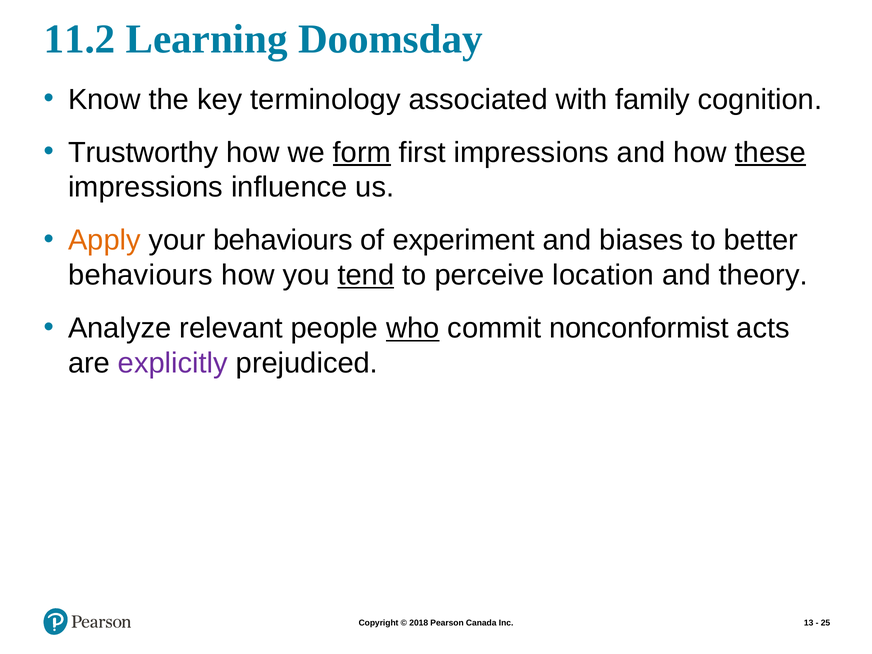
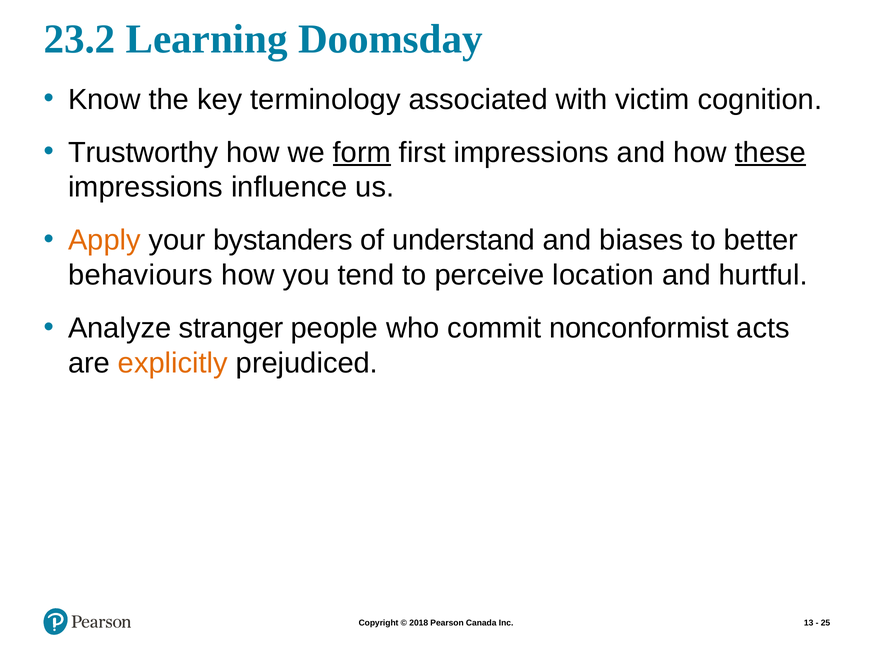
11.2: 11.2 -> 23.2 (80, 39)
family: family -> victim (653, 99)
your behaviours: behaviours -> bystanders (283, 240)
experiment: experiment -> understand (464, 240)
tend underline: present -> none (366, 275)
theory: theory -> hurtful (763, 275)
relevant: relevant -> stranger (231, 328)
who underline: present -> none (413, 328)
explicitly colour: purple -> orange (173, 363)
